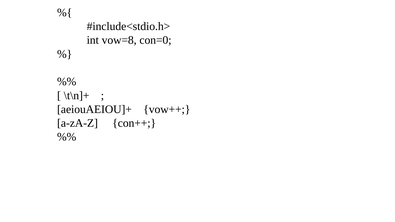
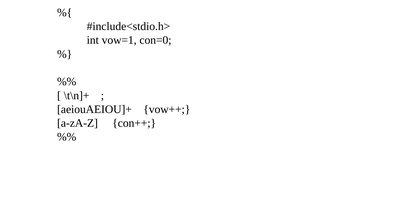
vow=8: vow=8 -> vow=1 (119, 40)
